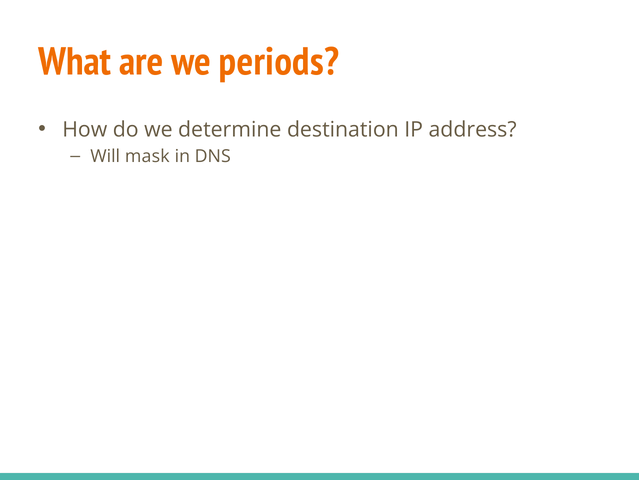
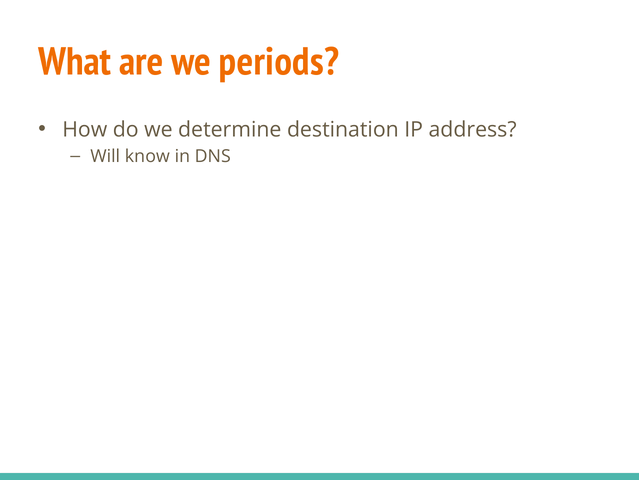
mask: mask -> know (147, 156)
